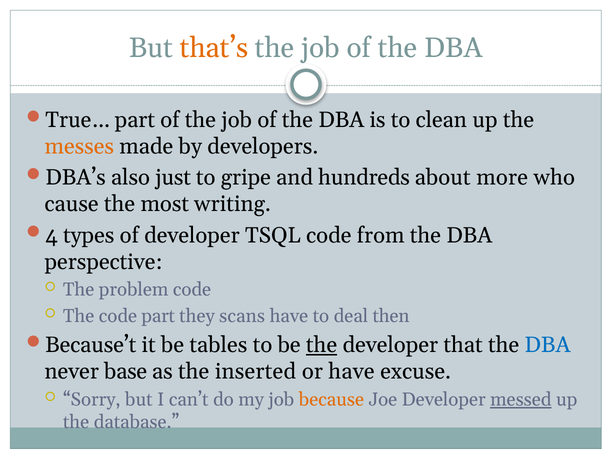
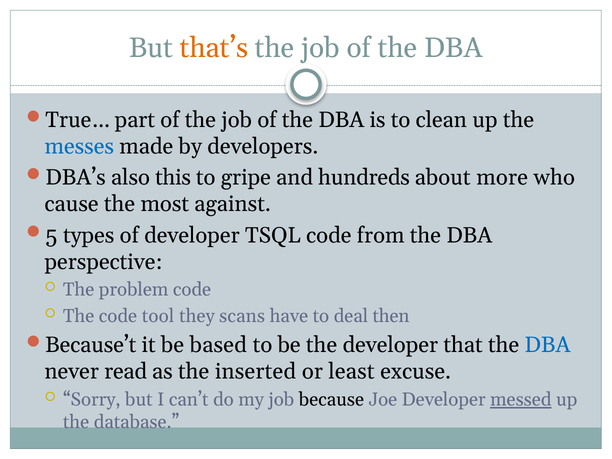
messes colour: orange -> blue (79, 147)
just: just -> this (173, 178)
writing: writing -> against (233, 204)
4: 4 -> 5 (51, 235)
code part: part -> tool (158, 316)
tables: tables -> based (218, 345)
the underline: present -> none (322, 345)
base: base -> read (126, 372)
or have: have -> least (351, 372)
because colour: orange -> black (331, 400)
